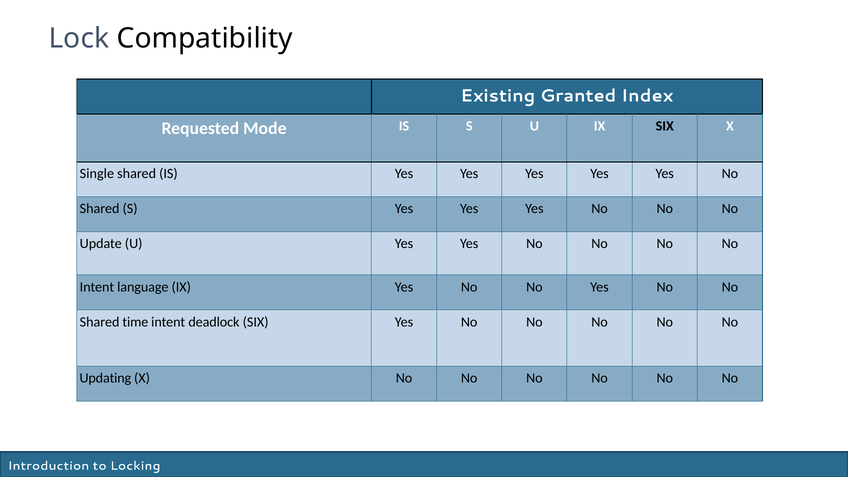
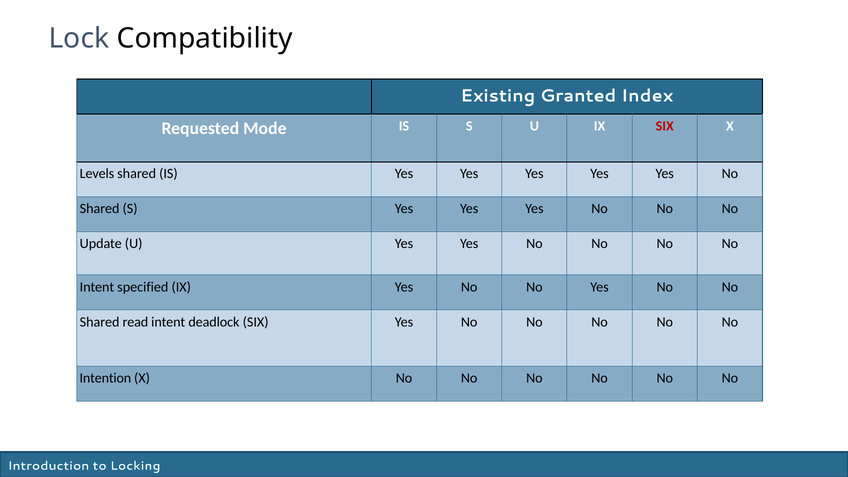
SIX colour: black -> red (665, 126)
Single: Single -> Levels (97, 174)
language: language -> specified (143, 287)
time: time -> read (135, 322)
Updating: Updating -> Intention (105, 378)
